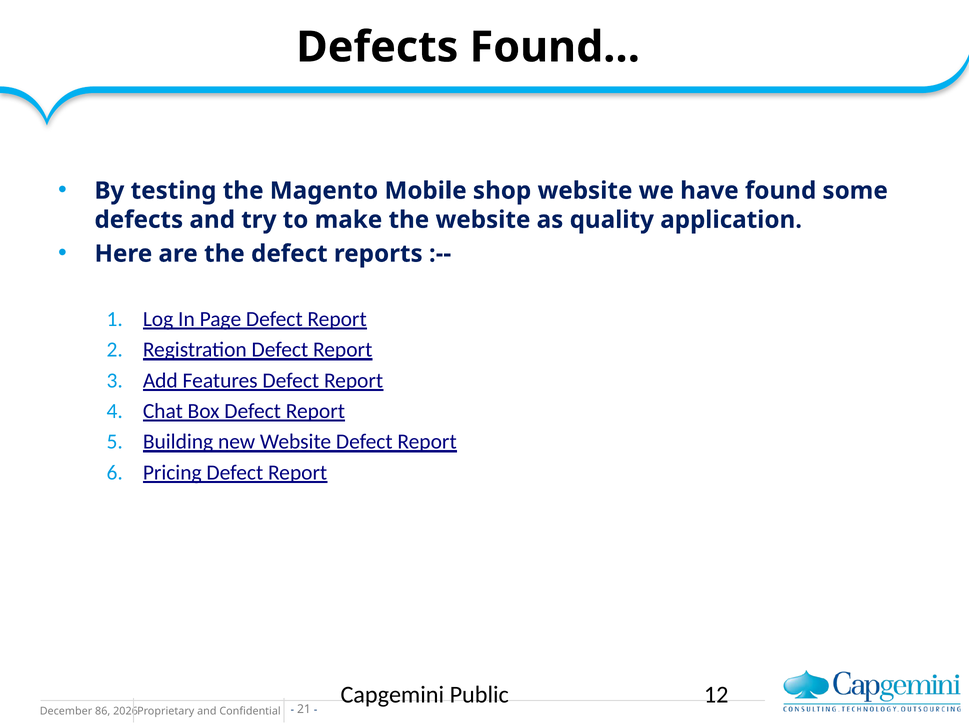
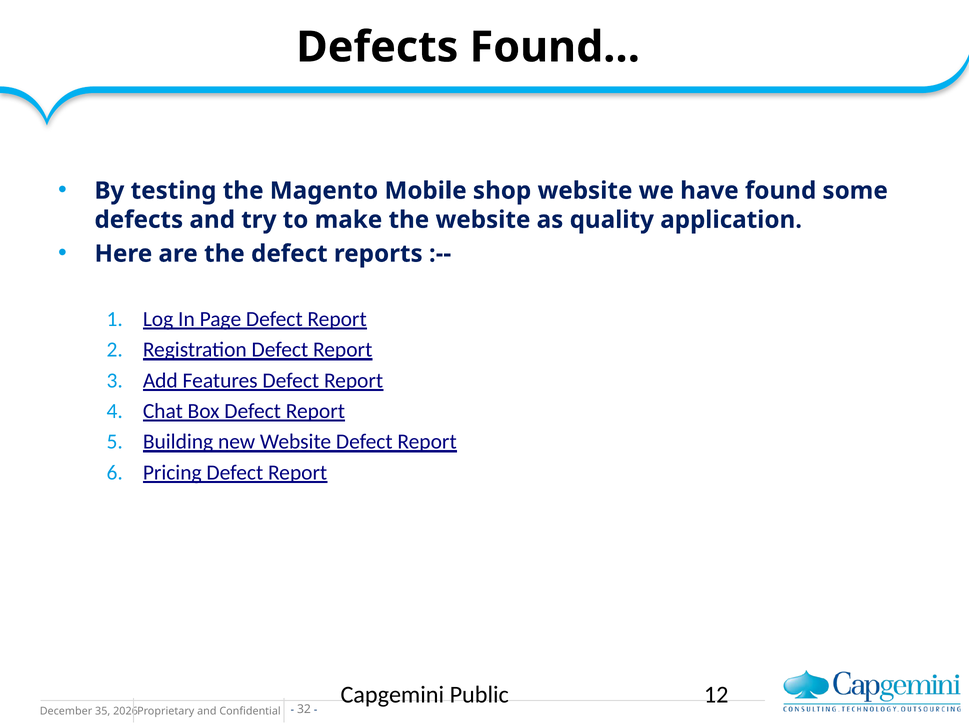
86: 86 -> 35 (103, 711)
21: 21 -> 32 (304, 709)
